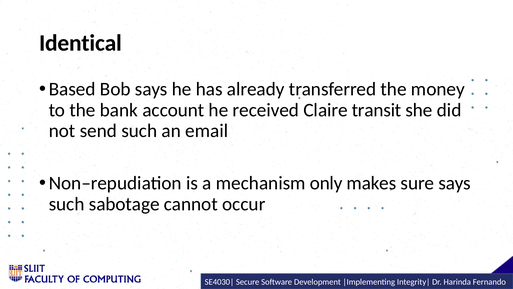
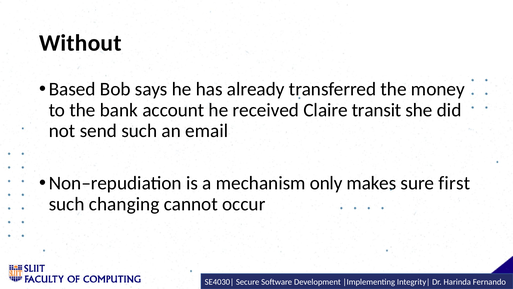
Identical: Identical -> Without (80, 43)
sure says: says -> first (454, 183)
sabotage: sabotage -> changing (124, 204)
